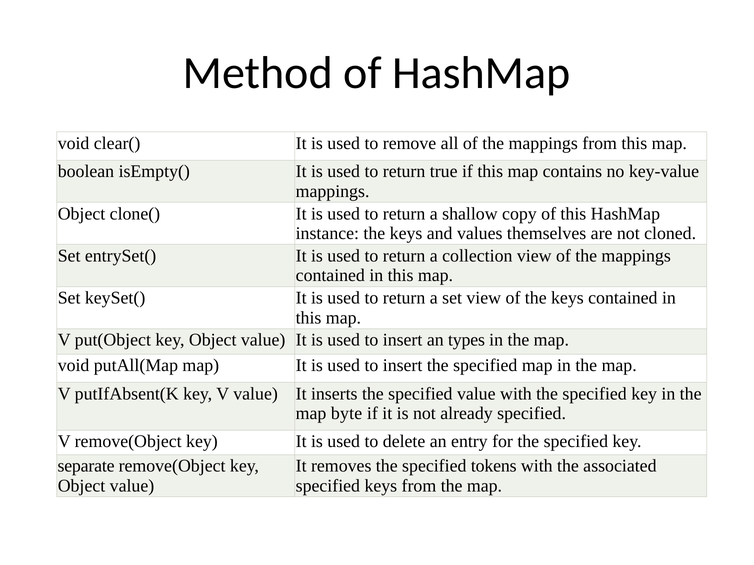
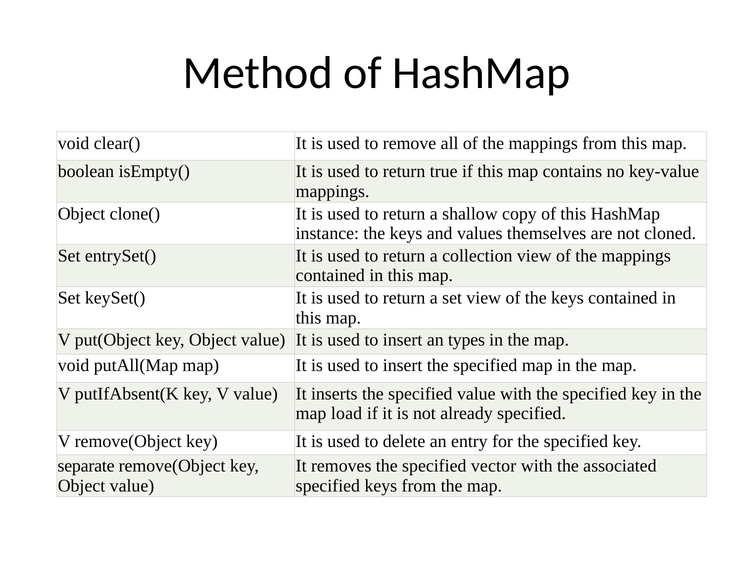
byte: byte -> load (347, 414)
tokens: tokens -> vector (494, 466)
